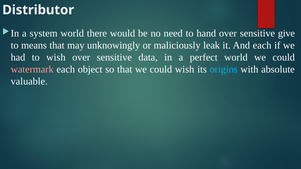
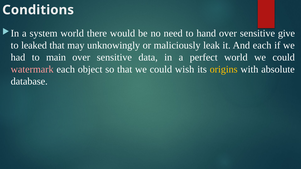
Distributor: Distributor -> Conditions (38, 10)
means: means -> leaked (34, 45)
to wish: wish -> main (56, 57)
origins colour: light blue -> yellow (224, 69)
valuable: valuable -> database (29, 82)
